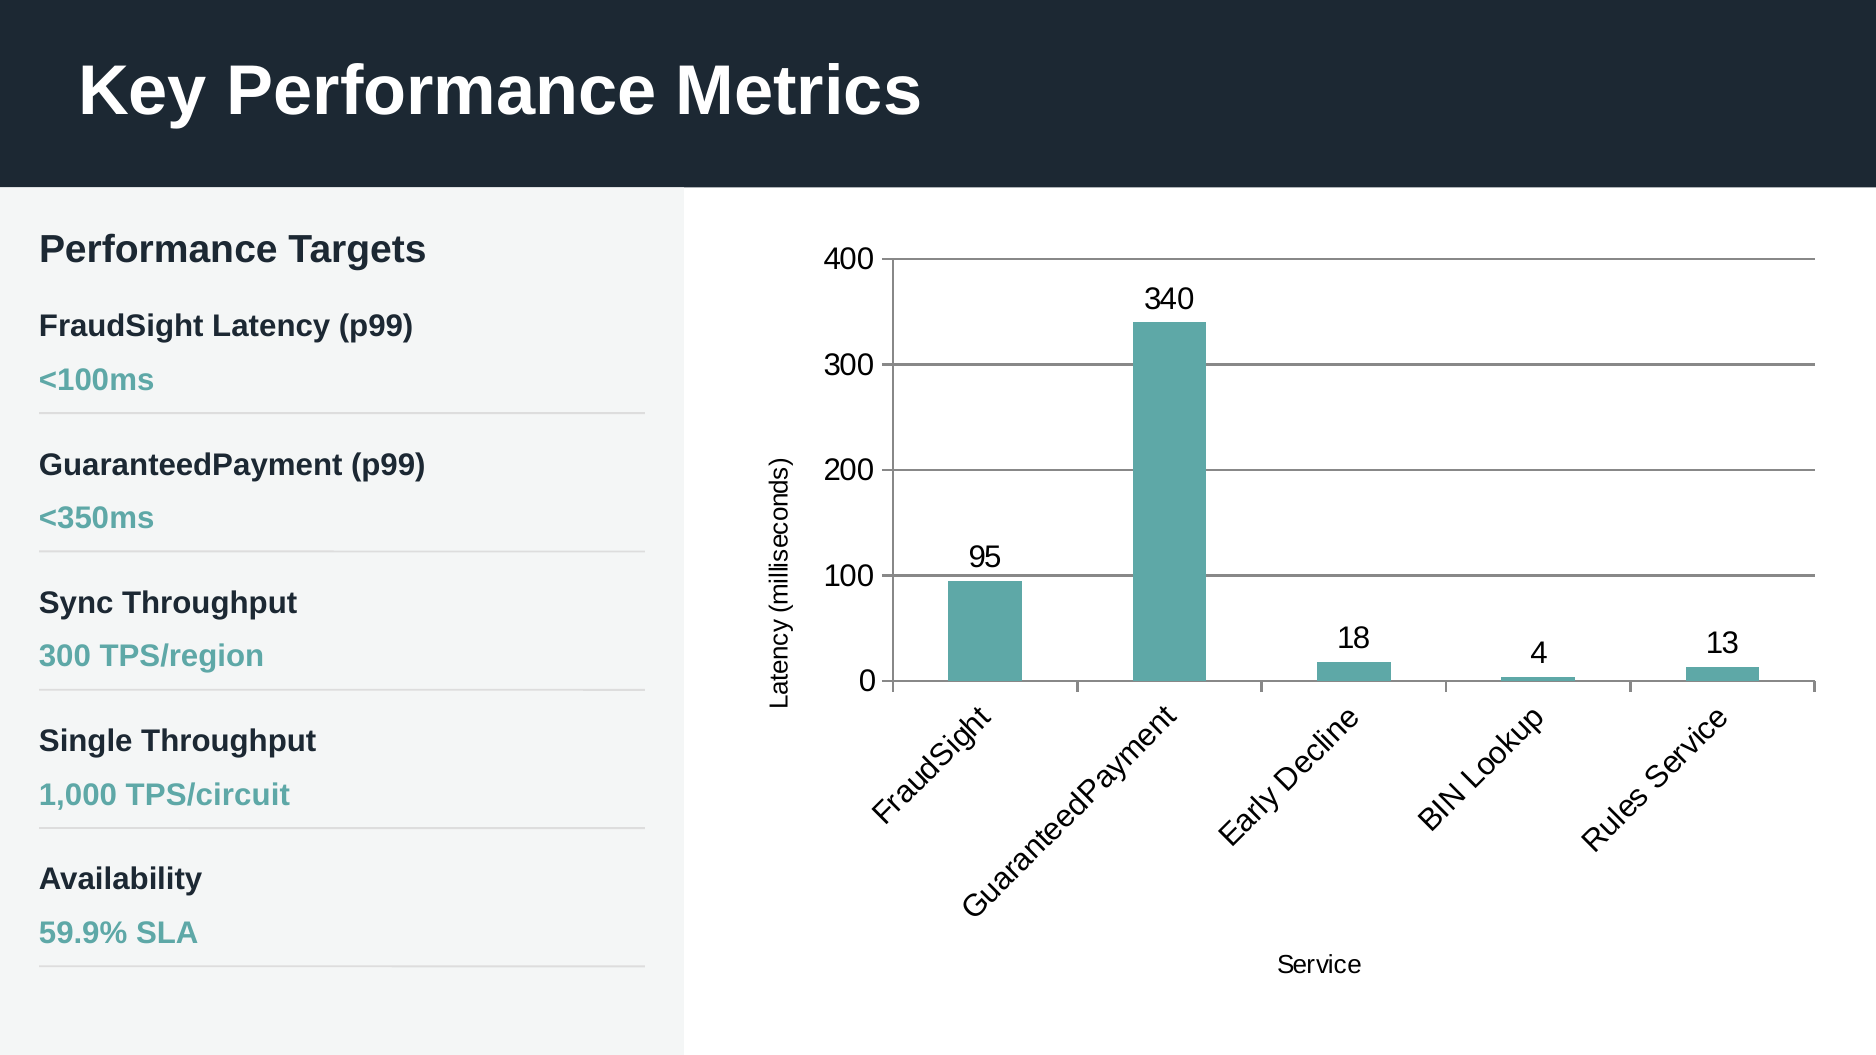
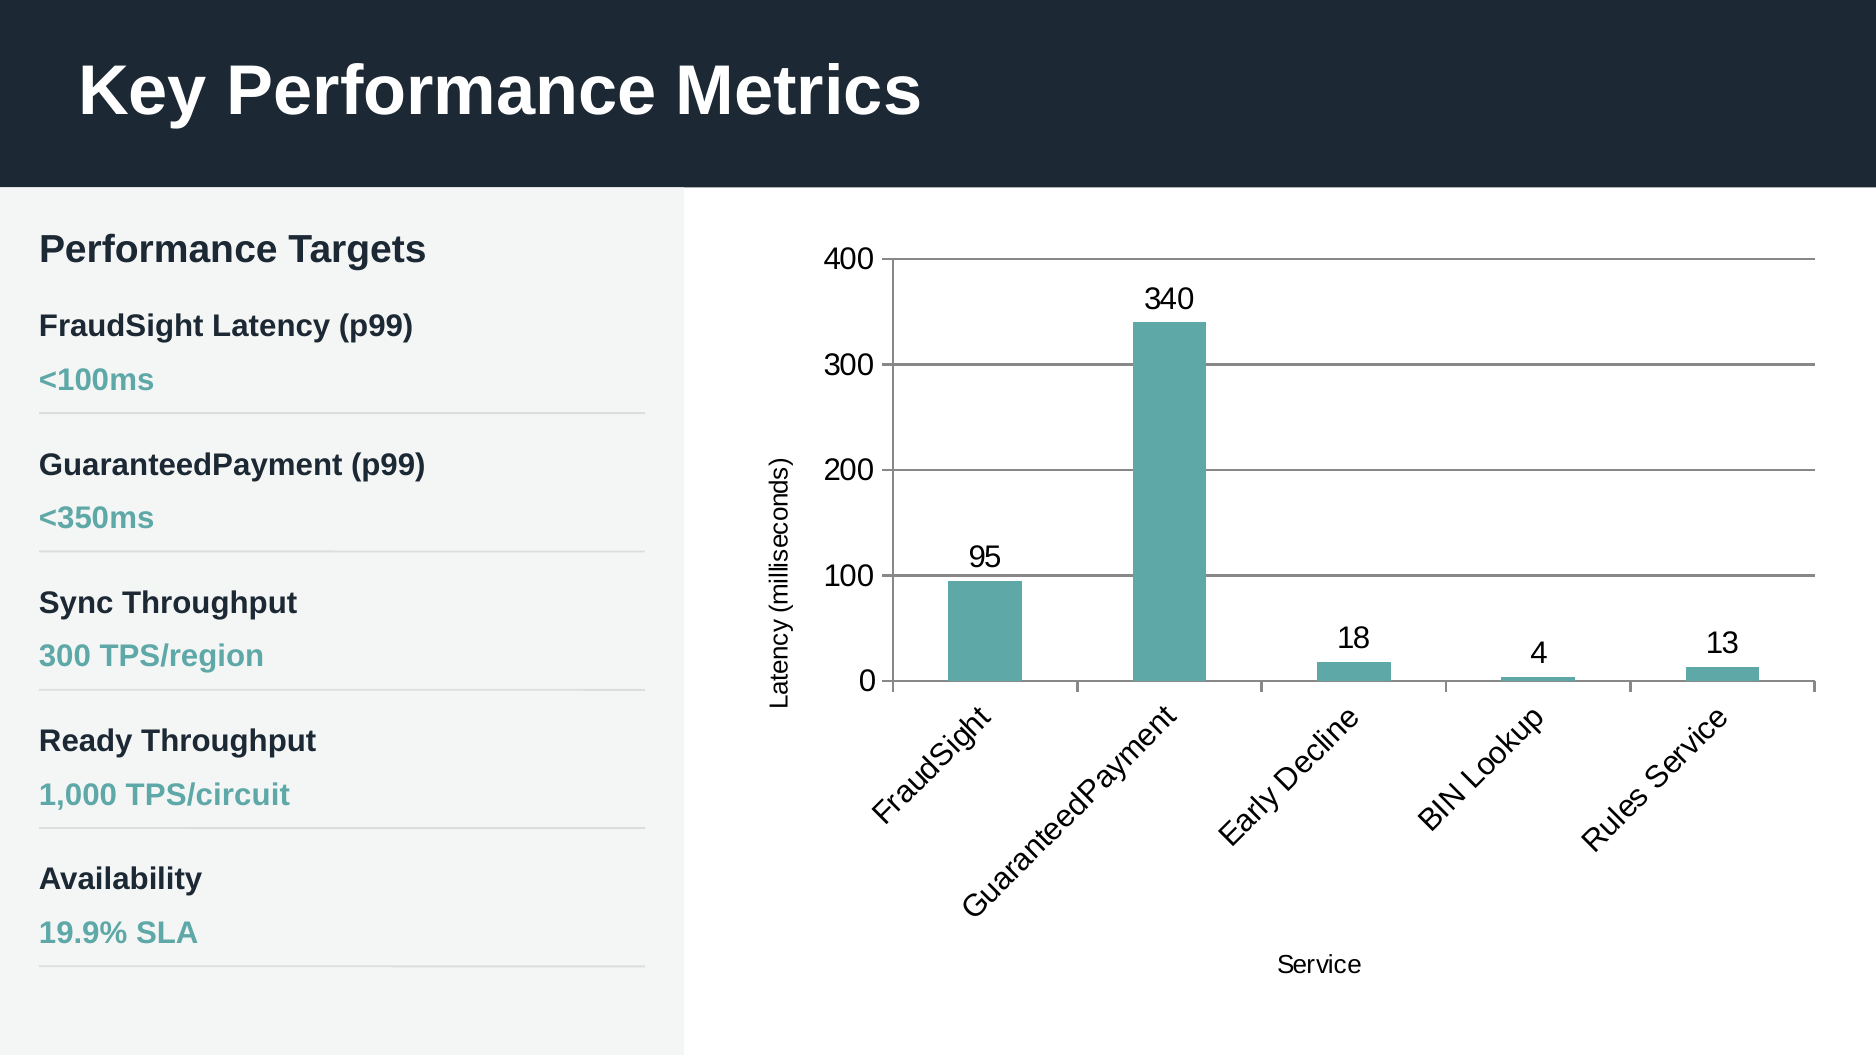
Single: Single -> Ready (86, 741)
59.9%: 59.9% -> 19.9% (83, 933)
